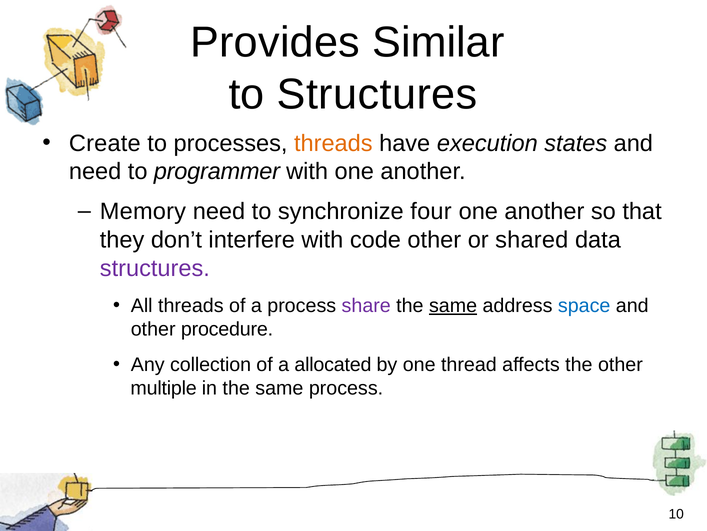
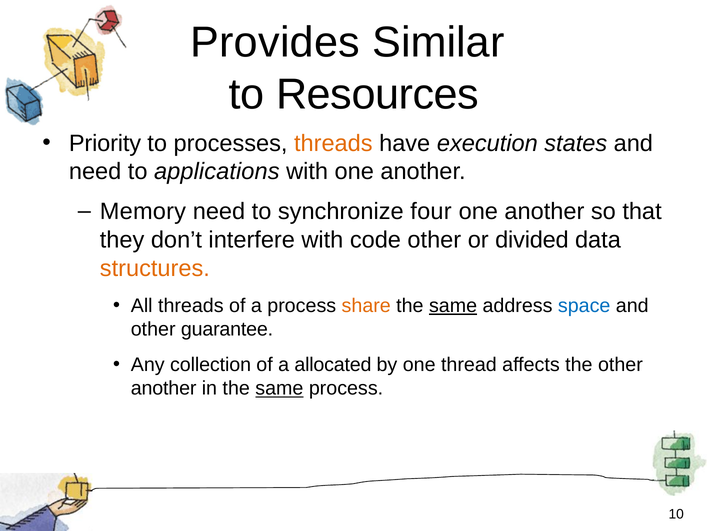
to Structures: Structures -> Resources (378, 94)
Create: Create -> Priority (105, 143)
programmer: programmer -> applications (217, 171)
shared: shared -> divided (532, 240)
structures colour: purple -> orange (155, 268)
share colour: purple -> orange (366, 305)
procedure: procedure -> guarantee (227, 329)
multiple: multiple -> another (164, 388)
same underline: none -> present (279, 388)
